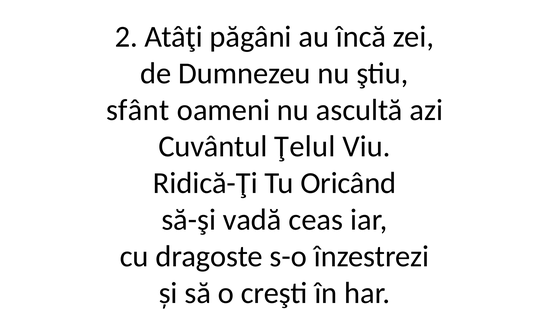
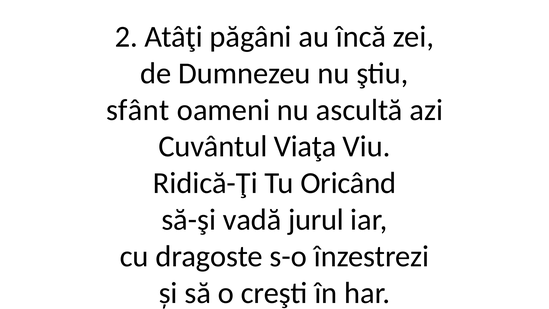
Ţelul: Ţelul -> Viaţa (305, 146)
ceas: ceas -> jurul (316, 220)
